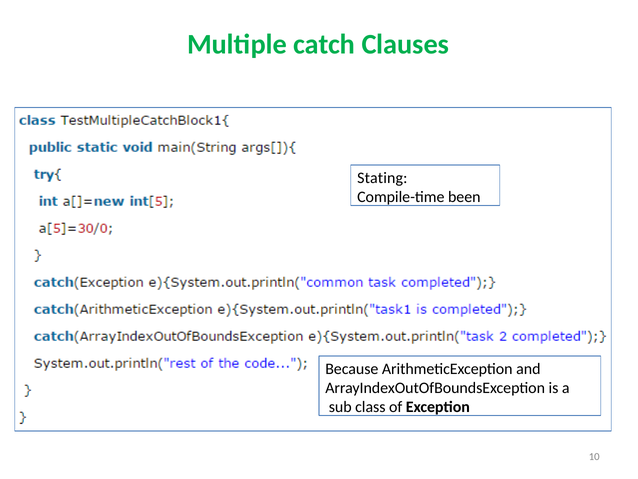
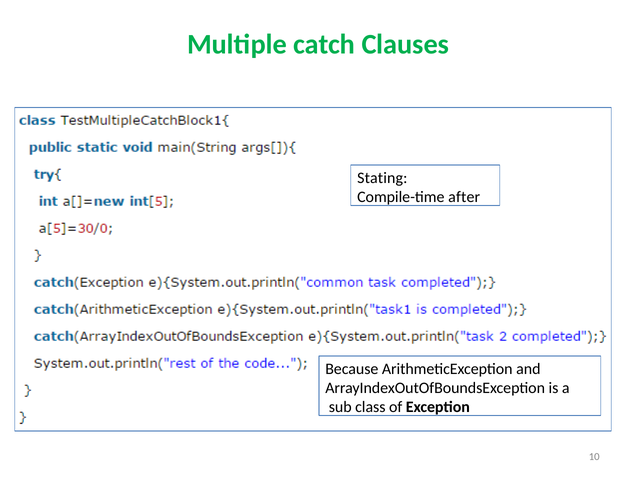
been: been -> after (464, 197)
